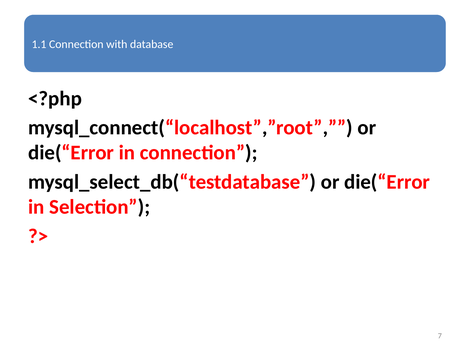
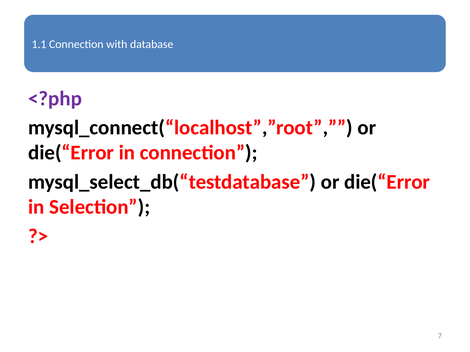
<?php colour: black -> purple (55, 99)
